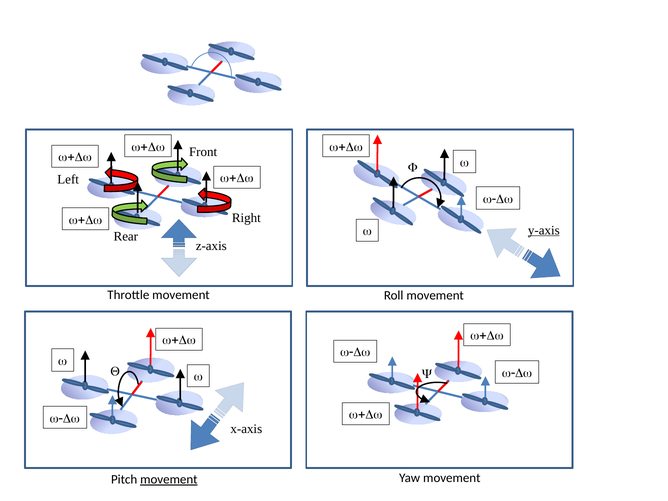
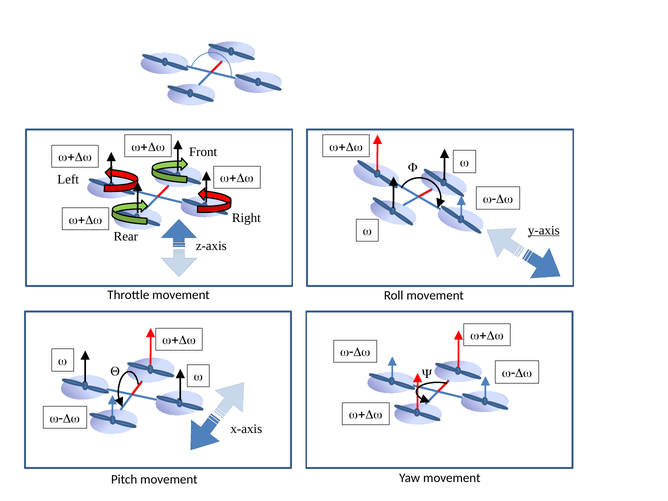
movement underline: present -> none (169, 479)
